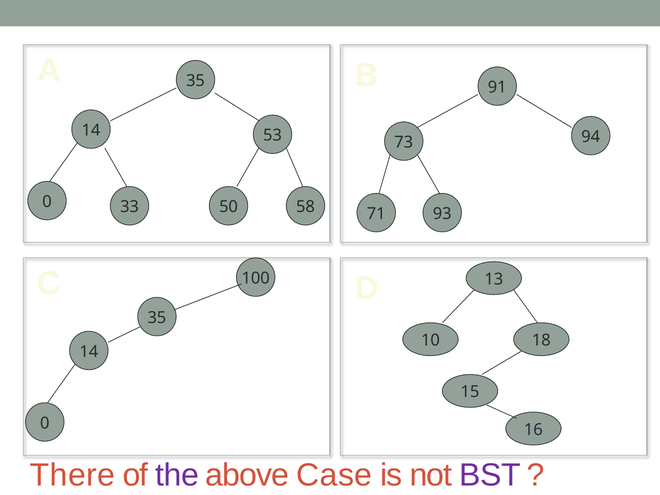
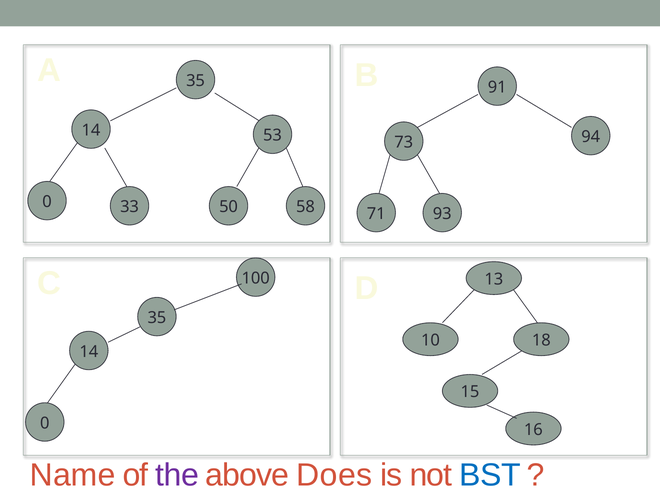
There: There -> Name (73, 475)
Case: Case -> Does (334, 475)
BST colour: purple -> blue (490, 475)
